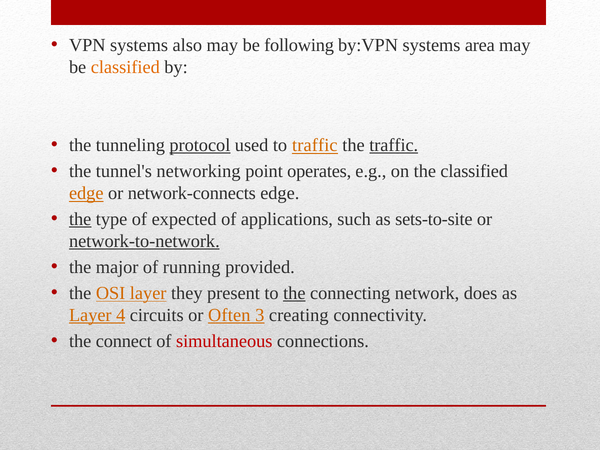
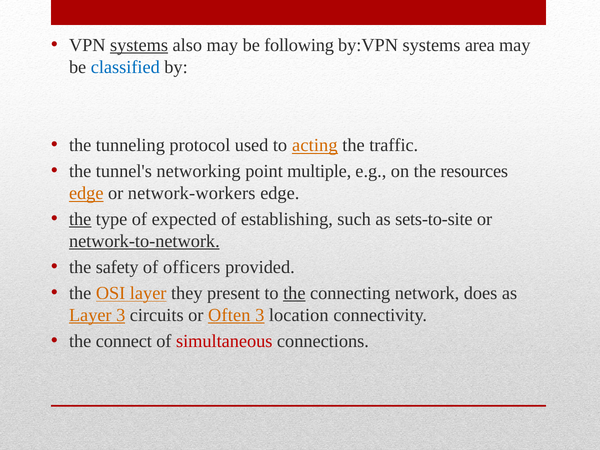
systems underline: none -> present (139, 45)
classified colour: orange -> blue (125, 67)
protocol underline: present -> none (200, 145)
to traffic: traffic -> acting (315, 145)
traffic underline: present -> none (394, 145)
operates: operates -> multiple (319, 171)
the classified: classified -> resources (474, 171)
network-connects: network-connects -> network-workers (192, 193)
applications: applications -> establishing (287, 219)
major: major -> safety (117, 267)
running: running -> officers (192, 267)
Layer 4: 4 -> 3 (121, 315)
creating: creating -> location (299, 315)
